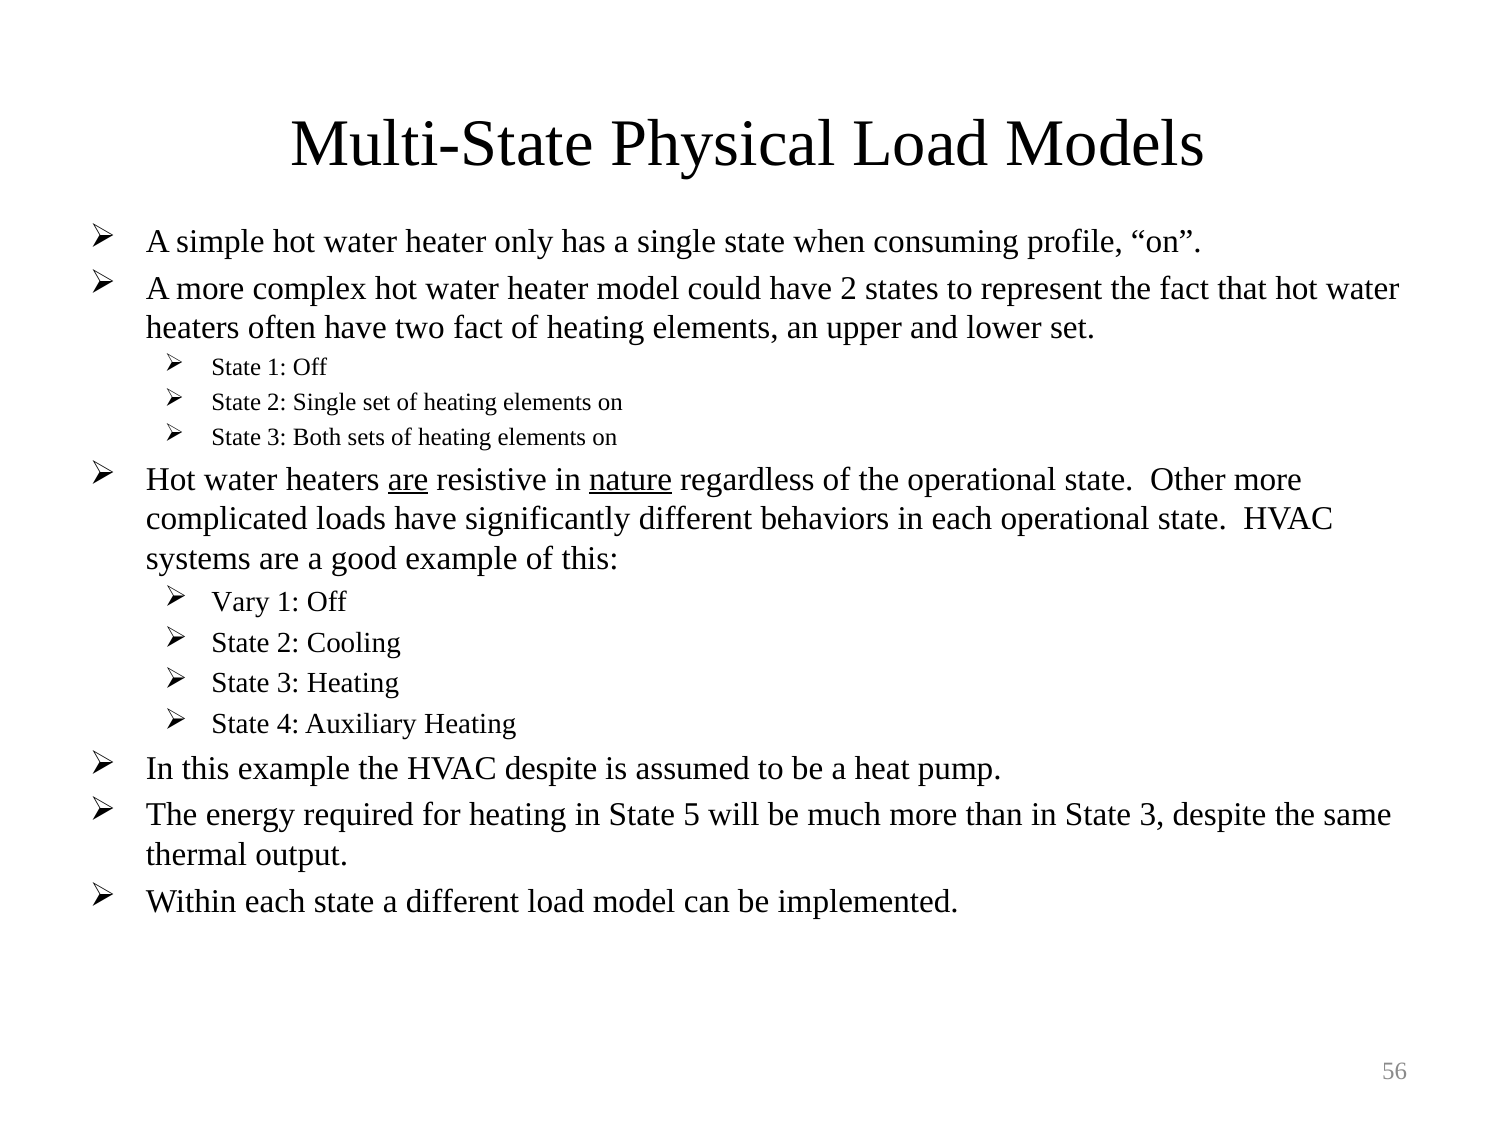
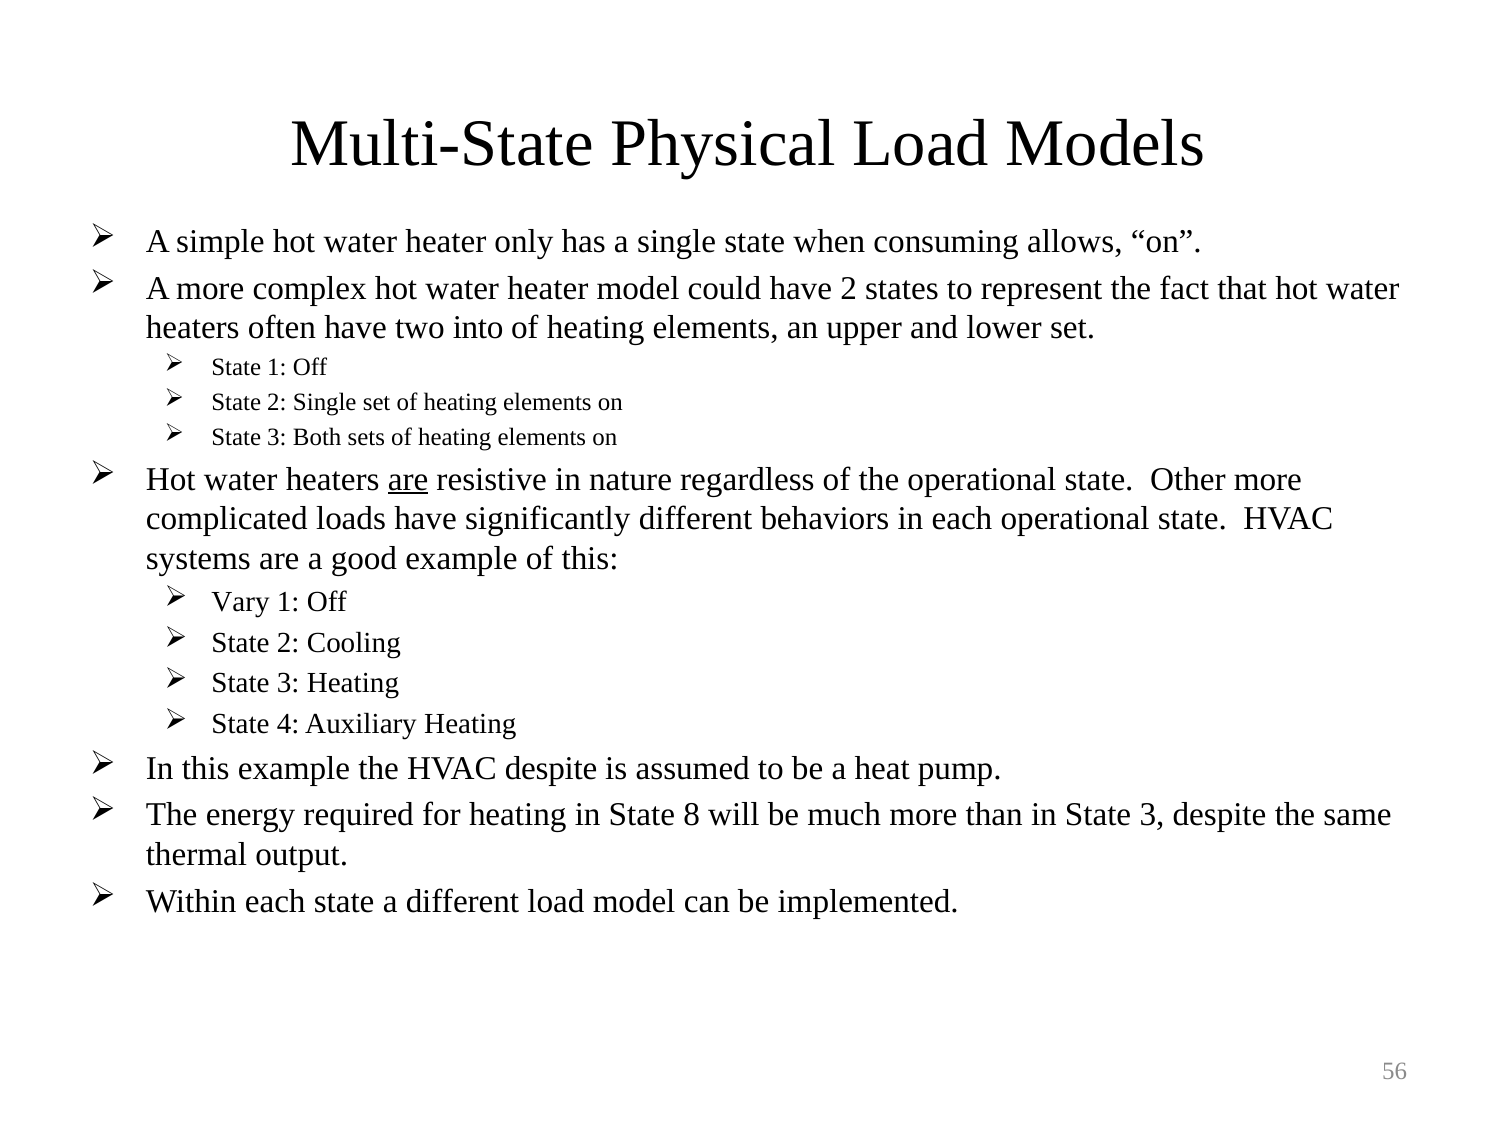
profile: profile -> allows (1075, 242)
two fact: fact -> into (478, 328)
nature underline: present -> none (631, 479)
5: 5 -> 8 (692, 816)
